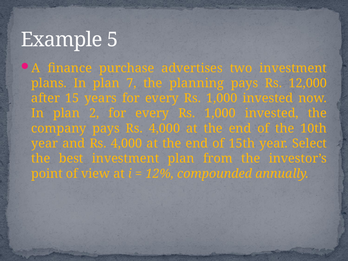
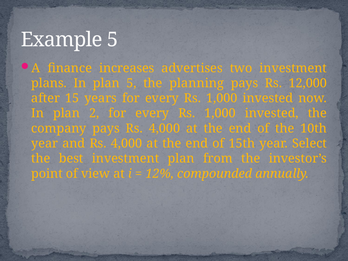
purchase: purchase -> increases (127, 68)
plan 7: 7 -> 5 (132, 83)
